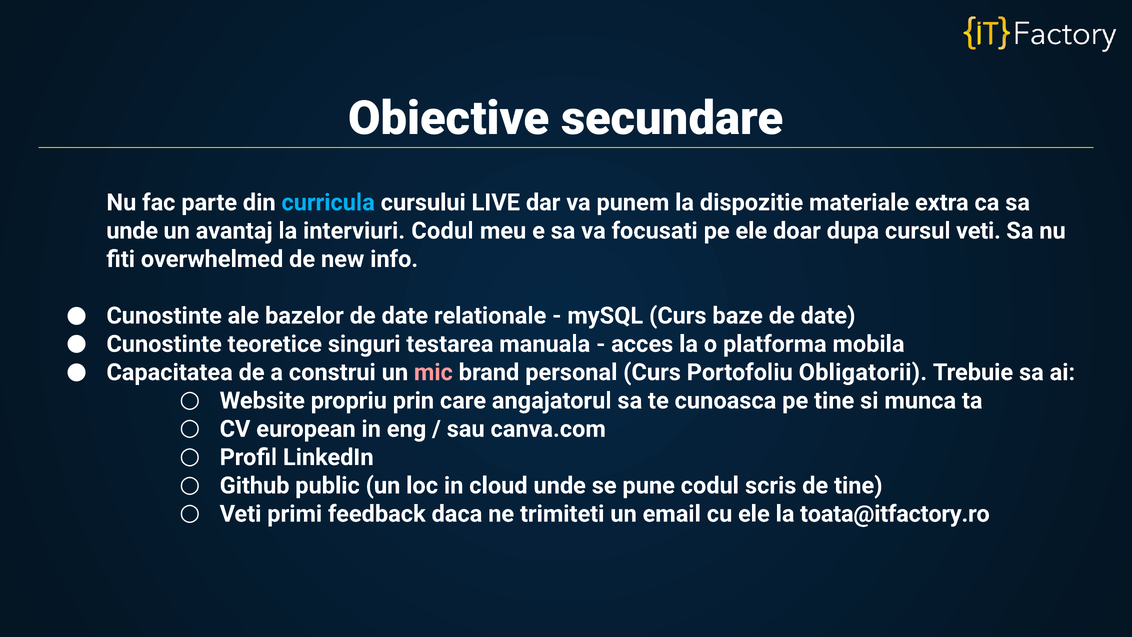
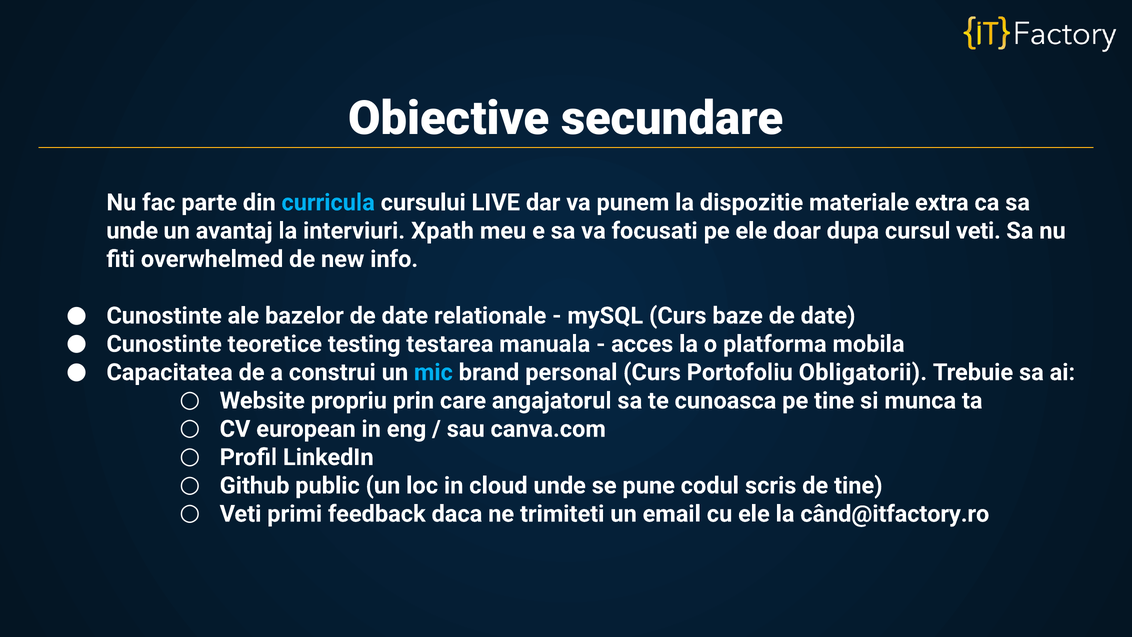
interviuri Codul: Codul -> Xpath (443, 231)
singuri: singuri -> testing (364, 344)
mic colour: pink -> light blue (433, 372)
toata@itfactory.ro: toata@itfactory.ro -> când@itfactory.ro (895, 514)
